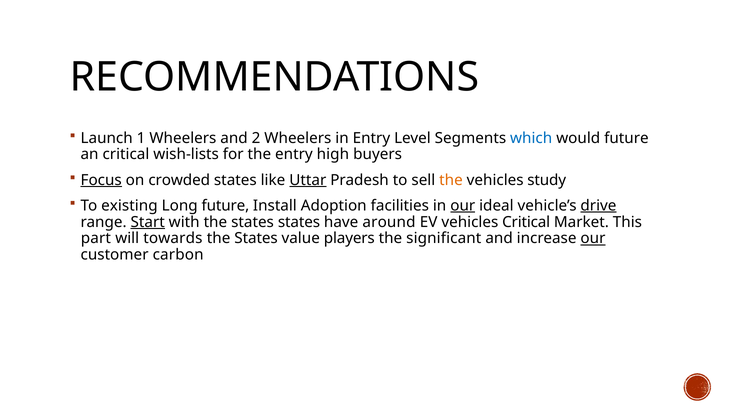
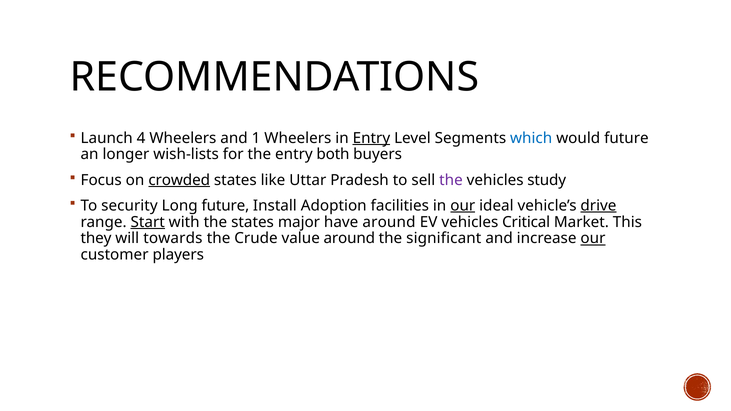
1: 1 -> 4 (141, 138)
2: 2 -> 1 (256, 138)
Entry underline: none -> present (371, 138)
an critical: critical -> longer (126, 155)
high: high -> both (333, 155)
Focus underline: present -> none (101, 180)
crowded underline: none -> present (179, 180)
Uttar underline: present -> none (308, 180)
the colour: orange -> purple (451, 180)
existing: existing -> security (129, 206)
states states: states -> major (299, 222)
part: part -> they (96, 239)
States: States -> Crude (256, 239)
value players: players -> around (349, 239)
carbon: carbon -> players (178, 255)
